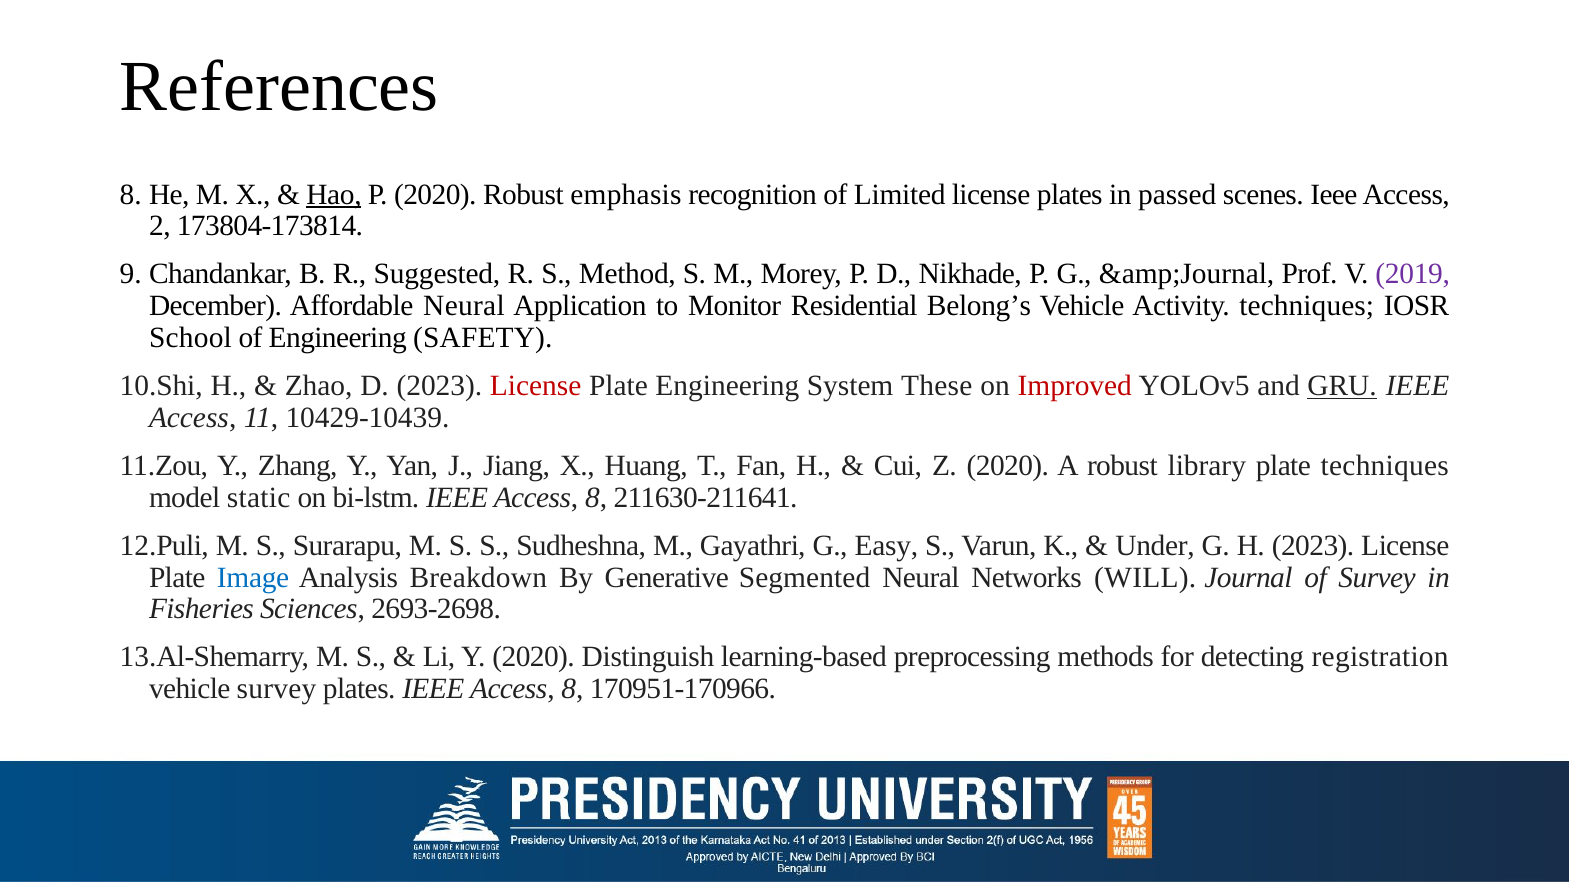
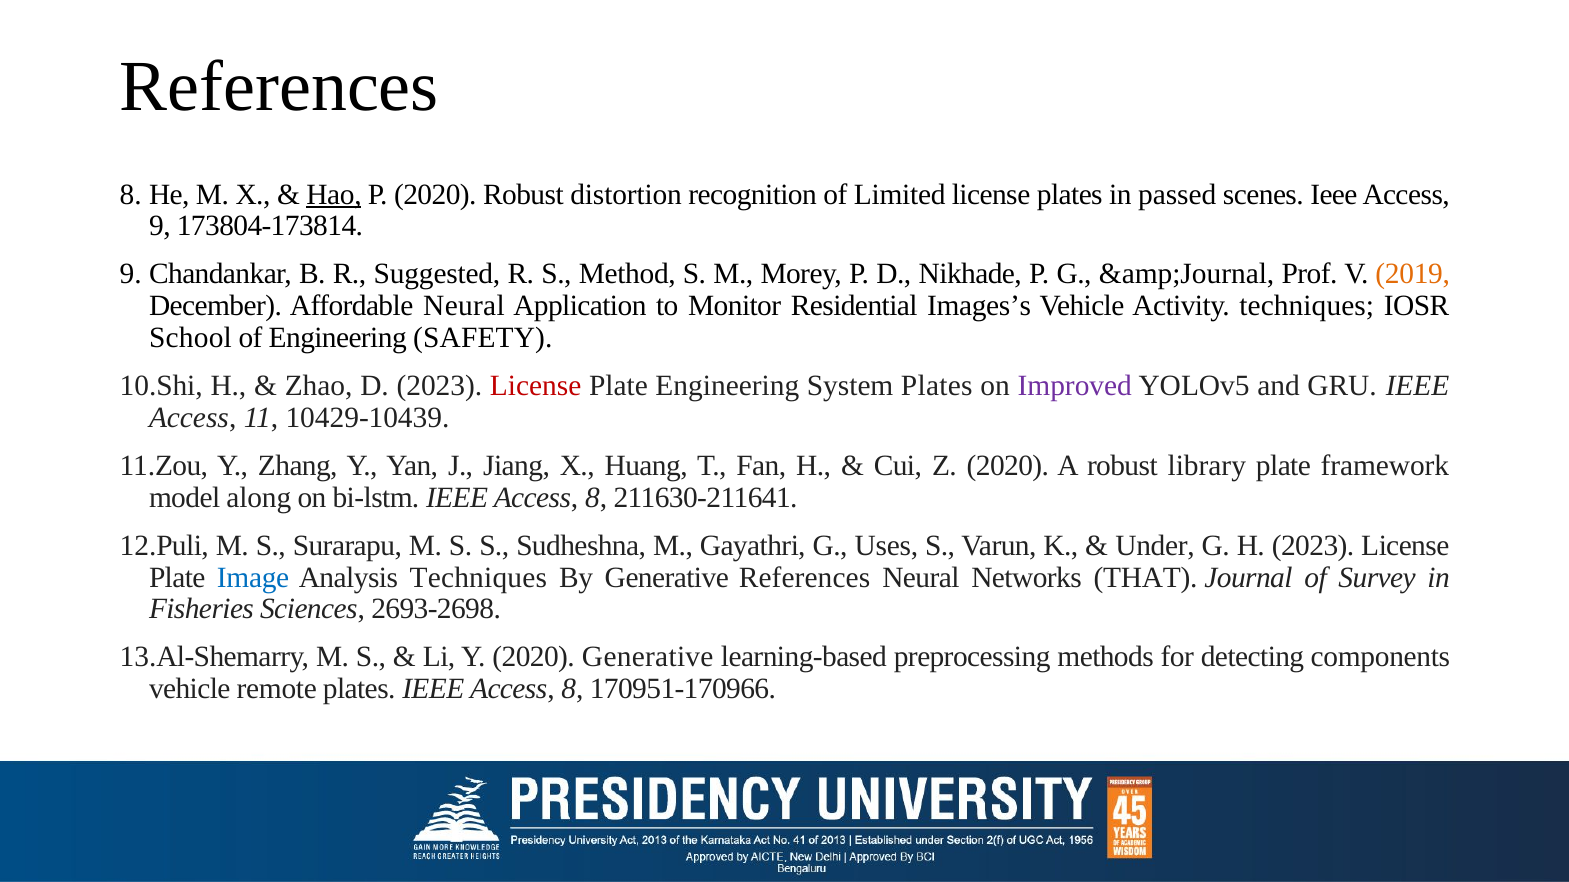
emphasis: emphasis -> distortion (626, 195)
2: 2 -> 9 (160, 226)
2019 colour: purple -> orange (1413, 274)
Belong’s: Belong’s -> Images’s (979, 306)
System These: These -> Plates (937, 386)
Improved colour: red -> purple (1075, 386)
GRU underline: present -> none (1342, 386)
plate techniques: techniques -> framework (1385, 466)
static: static -> along (259, 498)
Easy: Easy -> Uses (886, 546)
Analysis Breakdown: Breakdown -> Techniques (478, 578)
Generative Segmented: Segmented -> References (805, 578)
WILL: WILL -> THAT (1145, 578)
2020 Distinguish: Distinguish -> Generative (648, 658)
registration: registration -> components (1380, 658)
vehicle survey: survey -> remote (277, 689)
